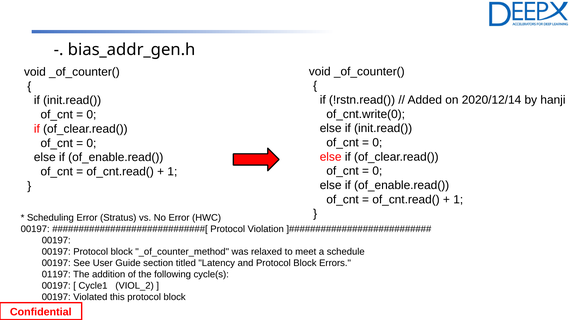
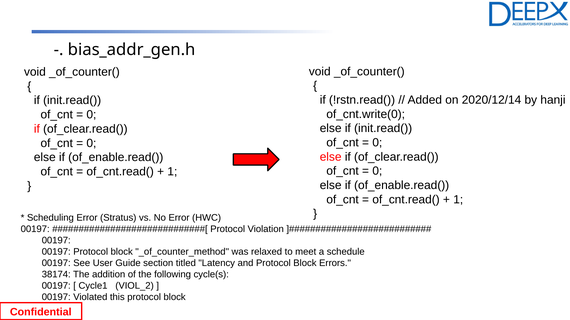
01197: 01197 -> 38174 (56, 275)
